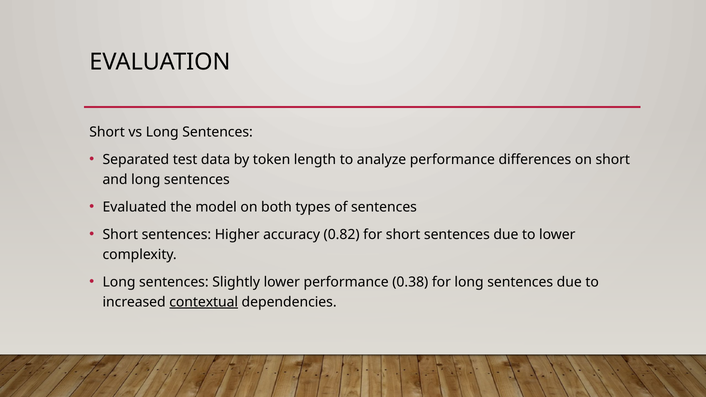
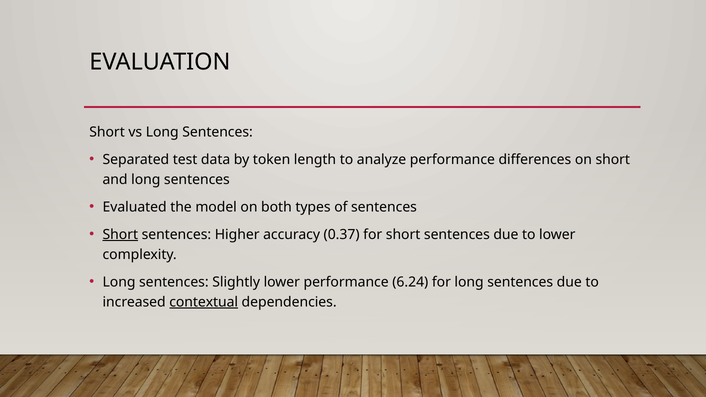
Short underline: none -> present (120, 235)
0.82: 0.82 -> 0.37 (342, 235)
0.38: 0.38 -> 6.24 (410, 282)
